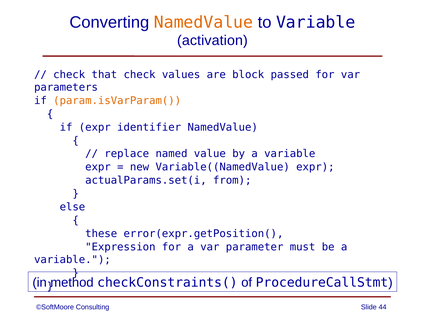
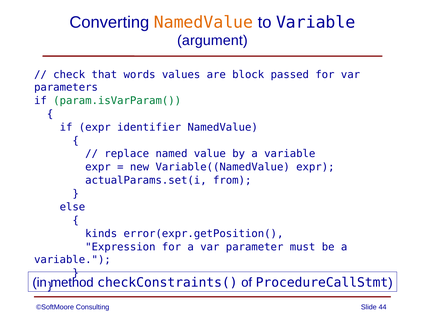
activation: activation -> argument (212, 41)
that check: check -> words (140, 75)
param.isVarParam( colour: orange -> green (117, 101)
these: these -> kinds (101, 234)
